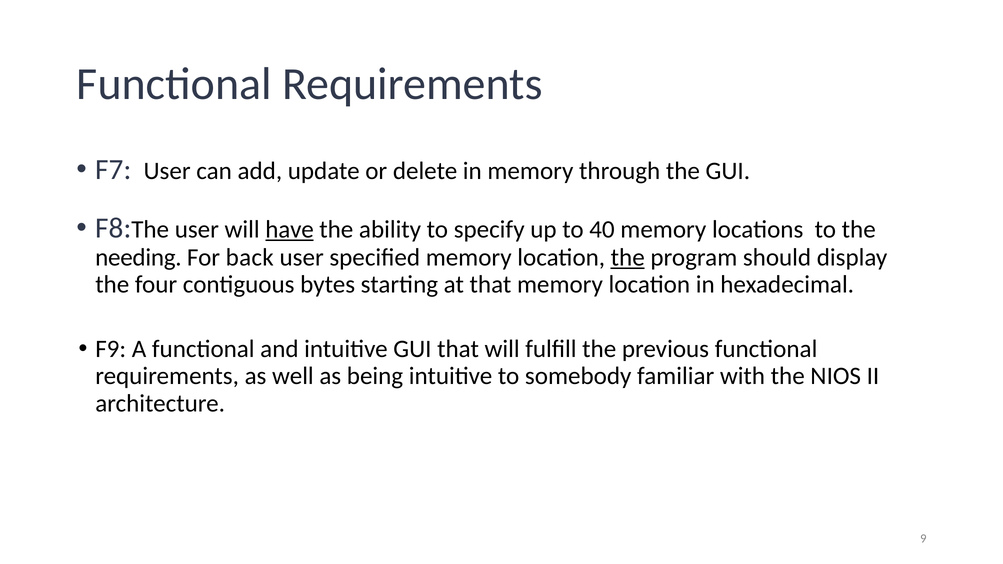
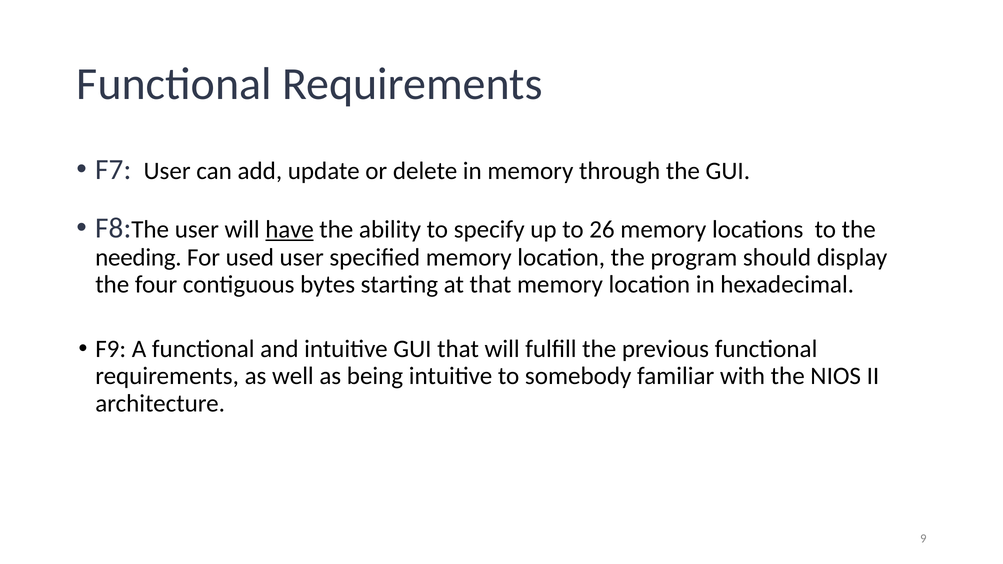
40: 40 -> 26 (602, 230)
back: back -> used (250, 258)
the underline: present -> none (628, 258)
